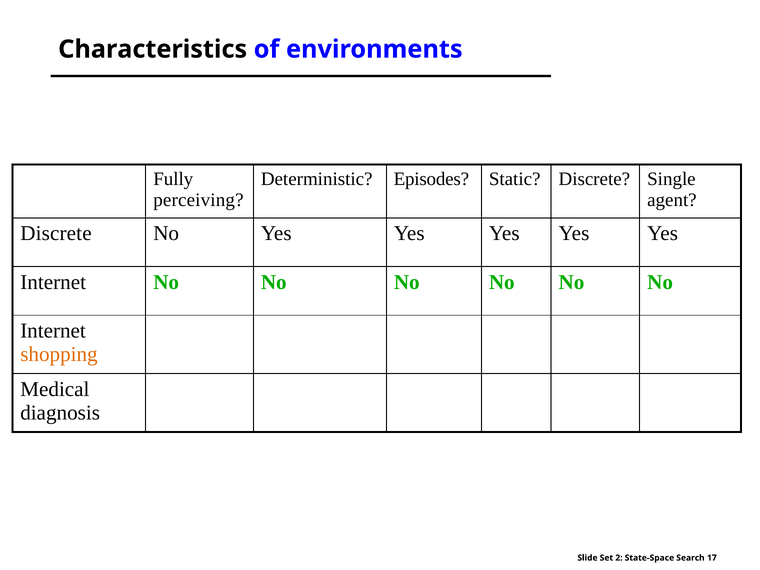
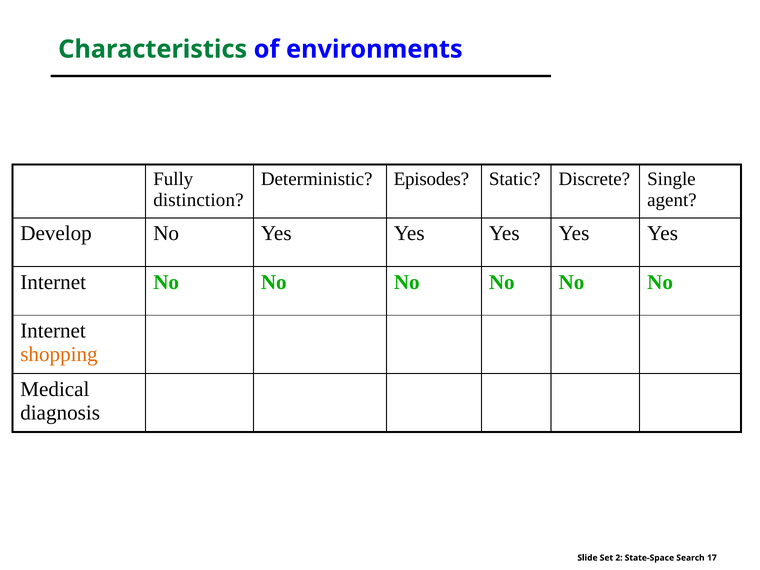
Characteristics colour: black -> green (153, 49)
perceiving: perceiving -> distinction (198, 200)
Discrete: Discrete -> Develop (56, 234)
